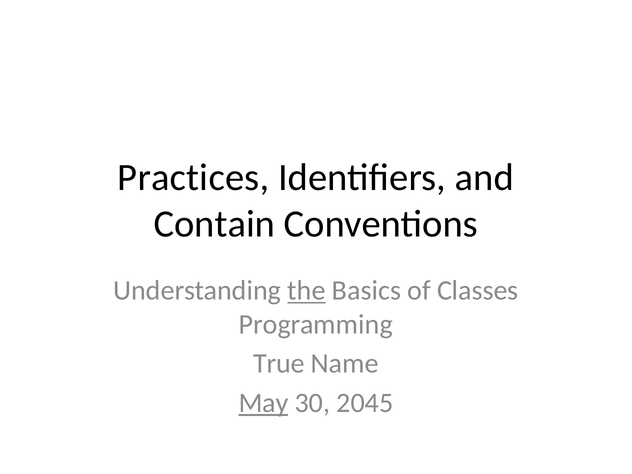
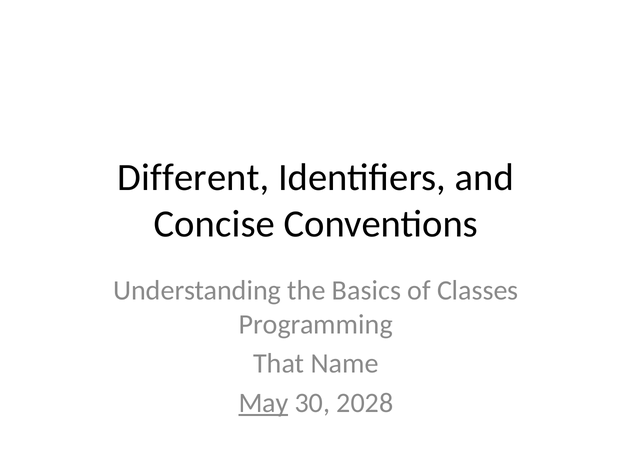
Practices: Practices -> Different (193, 178)
Contain: Contain -> Concise (214, 224)
the underline: present -> none (307, 291)
True: True -> That (279, 364)
2045: 2045 -> 2028 (365, 403)
